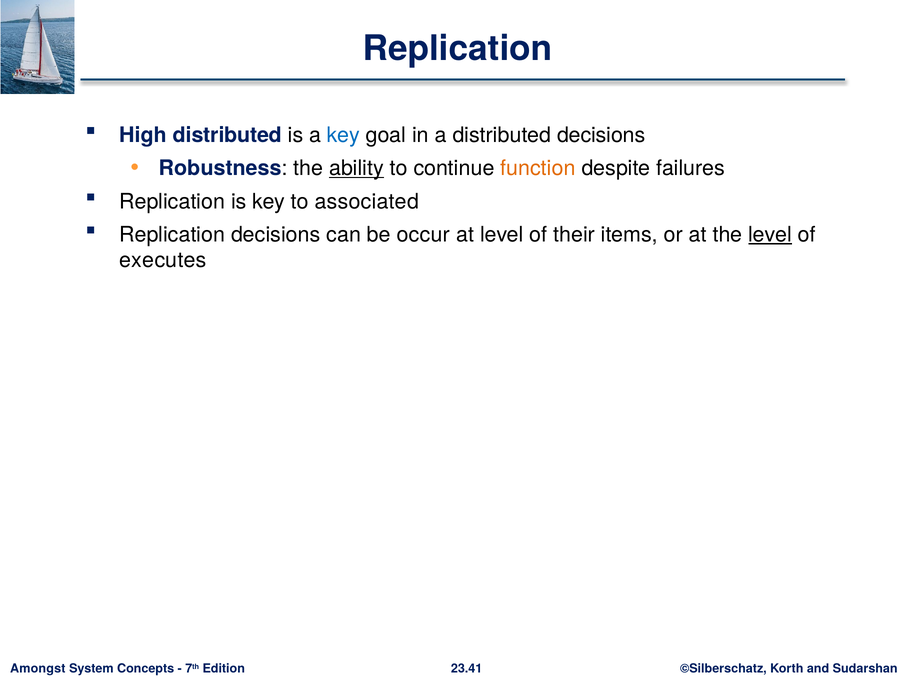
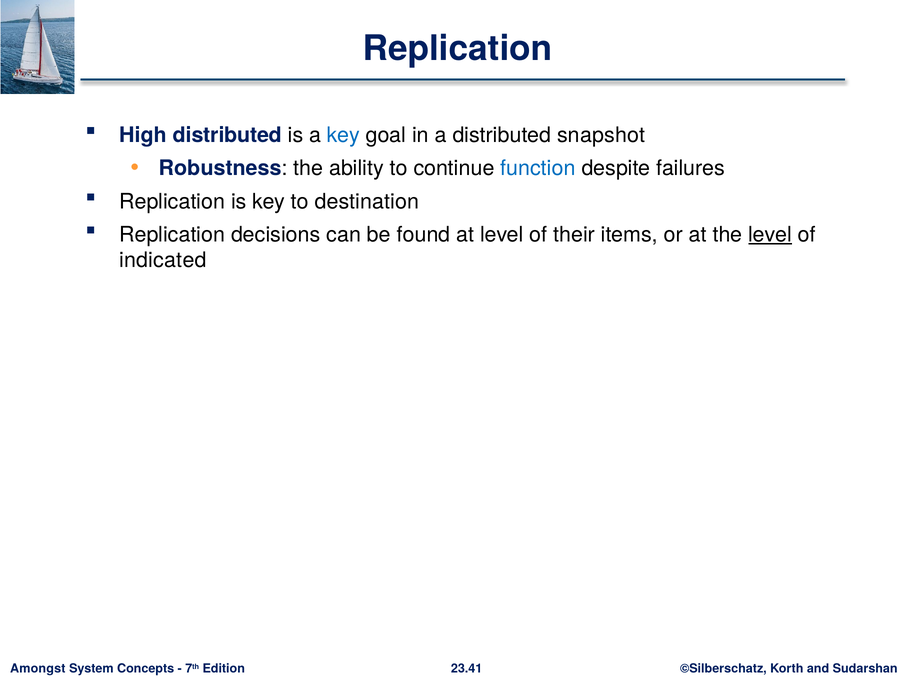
distributed decisions: decisions -> snapshot (601, 135)
ability underline: present -> none (357, 168)
function colour: orange -> blue (538, 168)
associated: associated -> destination (367, 202)
occur: occur -> found (424, 235)
executes: executes -> indicated (163, 260)
